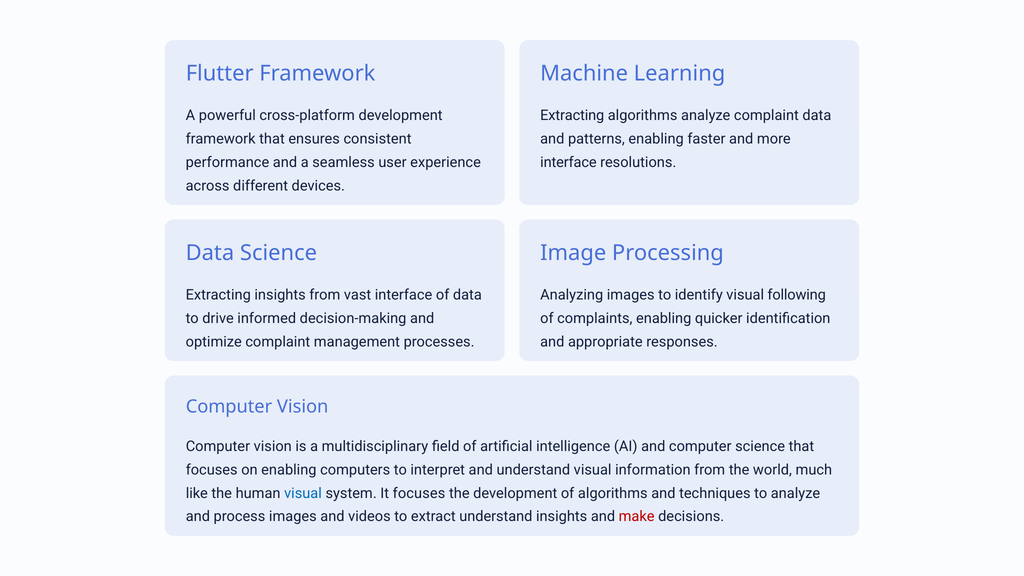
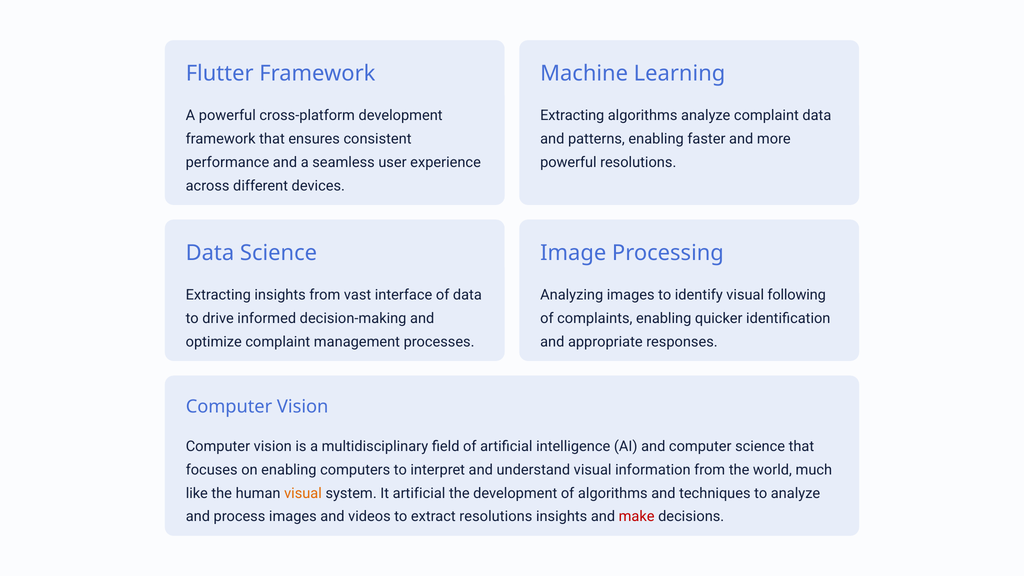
interface: interface -> powerful (568, 162)
visual colour: blue -> orange (303, 493)
It focuses: focuses -> artificial (419, 493)
extract understand: understand -> resolutions (496, 517)
